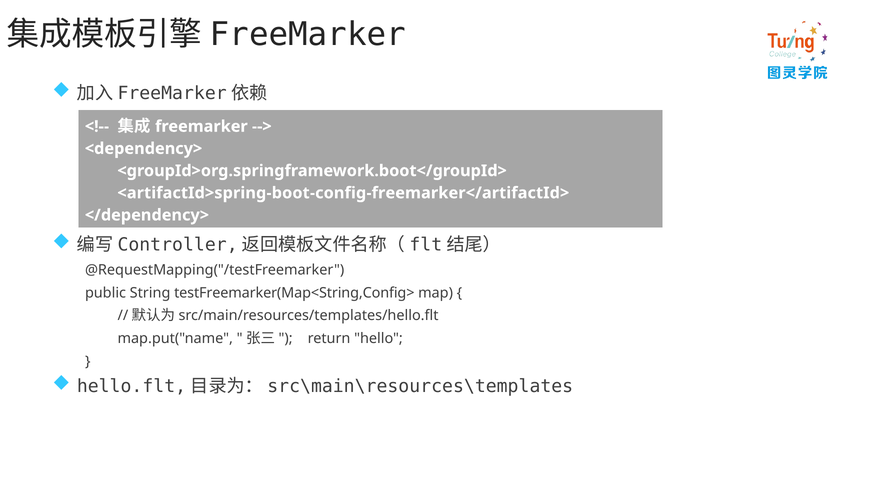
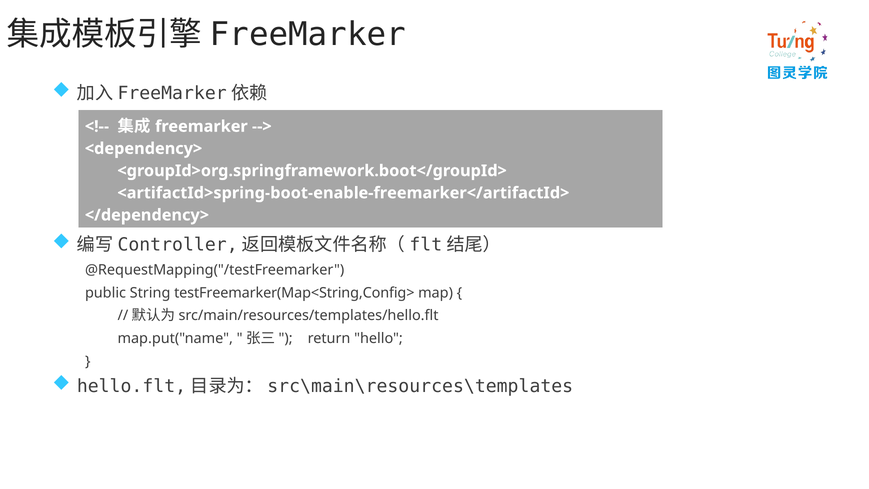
<artifactId>spring-boot-config-freemarker</artifactId>: <artifactId>spring-boot-config-freemarker</artifactId> -> <artifactId>spring-boot-enable-freemarker</artifactId> (343, 193)
